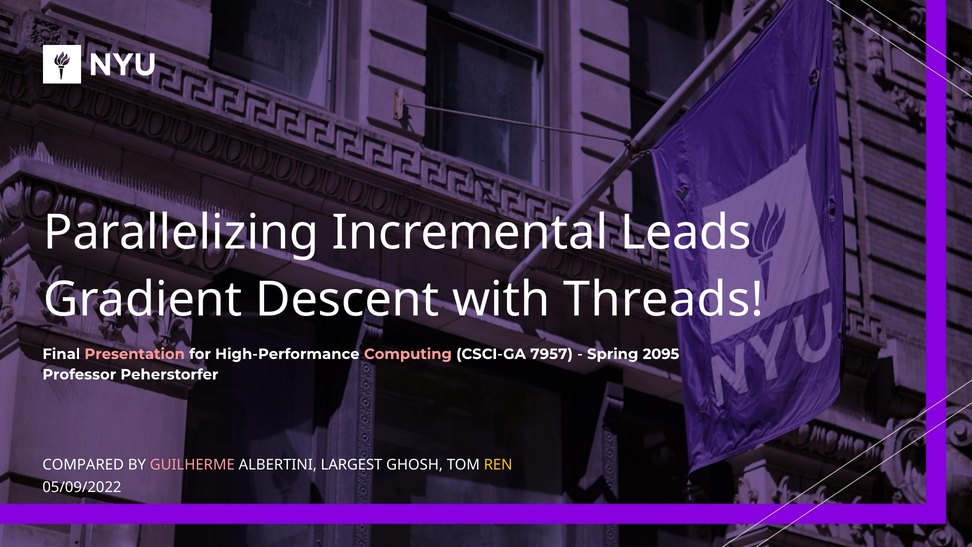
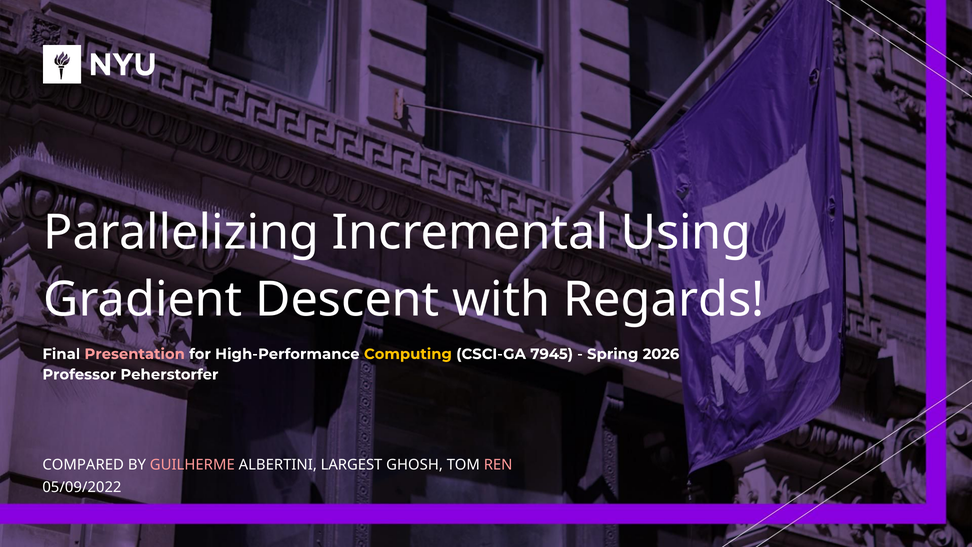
Leads: Leads -> Using (686, 233)
Threads: Threads -> Regards (664, 300)
Computing colour: pink -> yellow (408, 354)
7957: 7957 -> 7945 (552, 354)
2095: 2095 -> 2026 (661, 354)
REN colour: yellow -> pink (498, 465)
